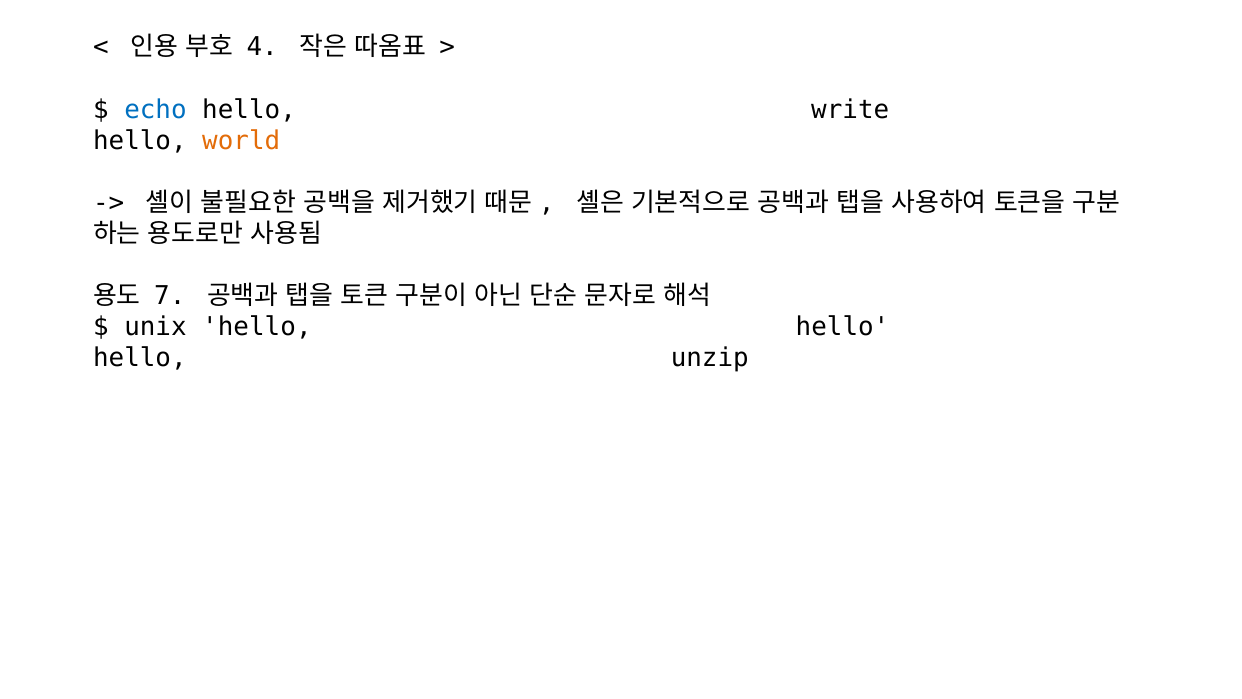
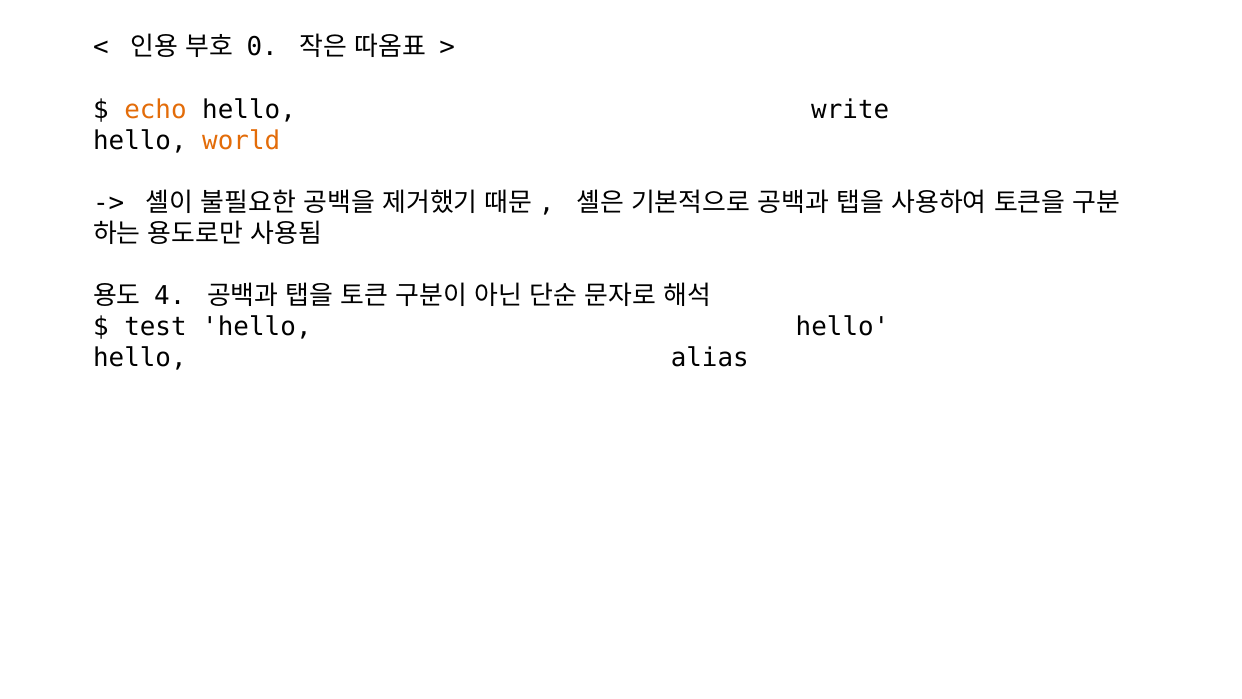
4: 4 -> 0 (262, 47)
echo colour: blue -> orange (155, 109)
7: 7 -> 4 (170, 296)
unix: unix -> test (155, 327)
unzip: unzip -> alias (710, 358)
